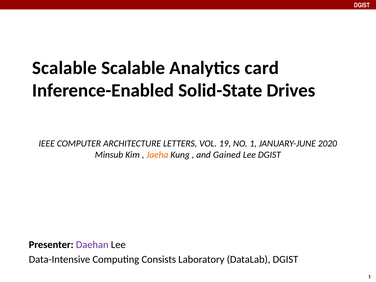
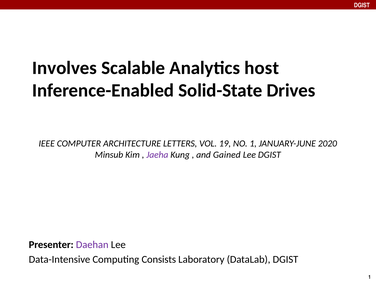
Scalable: Scalable -> Involves (65, 68)
card: card -> host (262, 68)
Jaeha colour: orange -> purple (157, 155)
